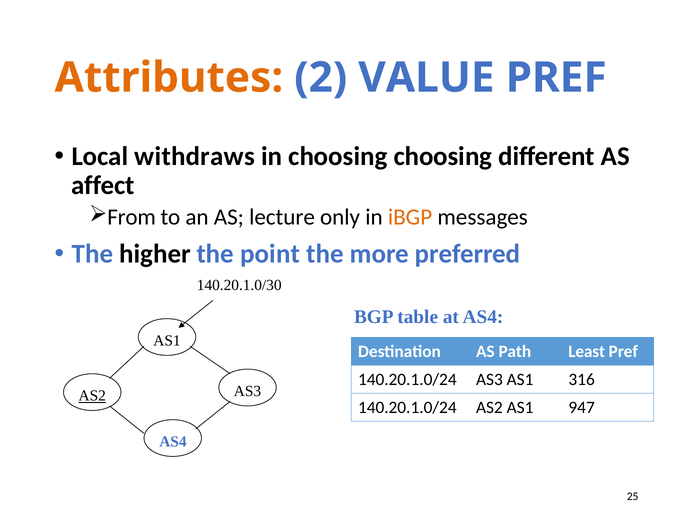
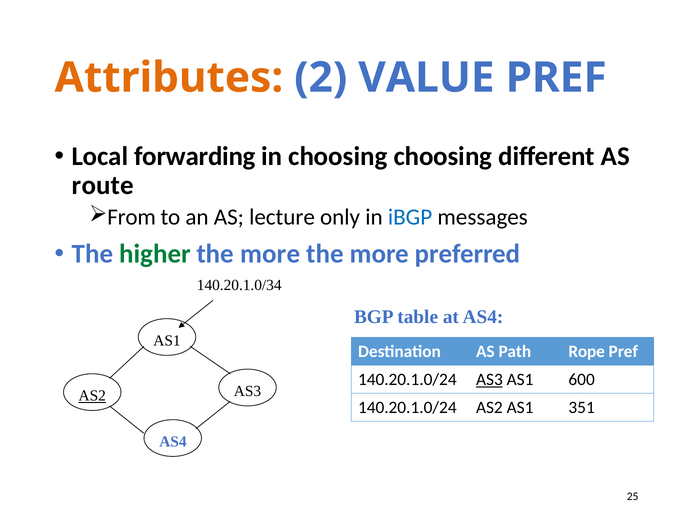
withdraws: withdraws -> forwarding (195, 156)
affect: affect -> route (103, 185)
iBGP colour: orange -> blue (410, 217)
higher colour: black -> green (155, 254)
point: point -> more (270, 254)
140.20.1.0/30: 140.20.1.0/30 -> 140.20.1.0/34 (239, 285)
Least: Least -> Rope (587, 351)
AS3 underline: none -> present (489, 379)
316: 316 -> 600 (582, 379)
947: 947 -> 351 (582, 407)
